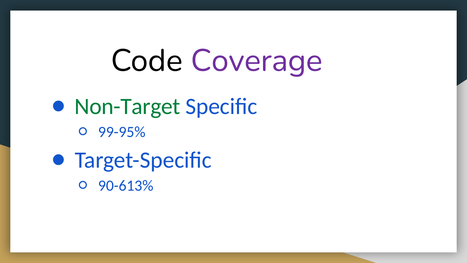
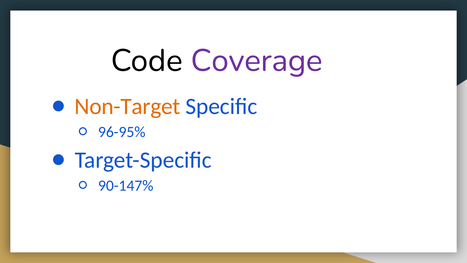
Non-Target colour: green -> orange (128, 106)
99-95%: 99-95% -> 96-95% (122, 132)
90-613%: 90-613% -> 90-147% (126, 186)
